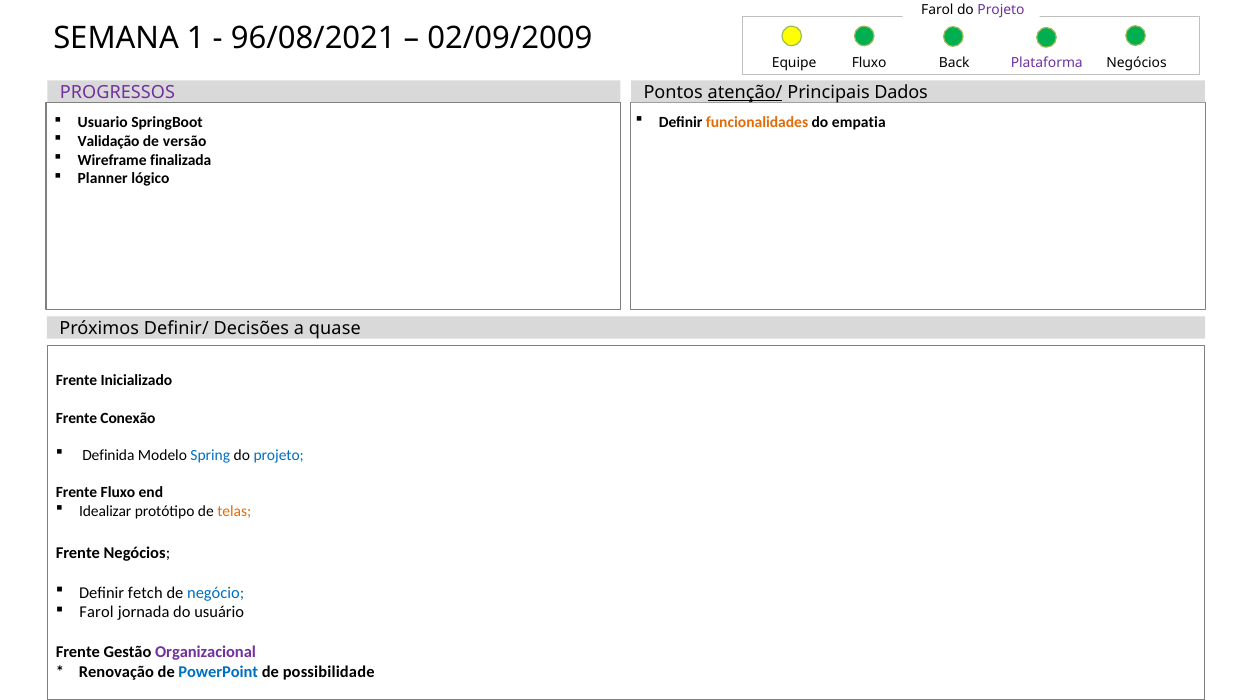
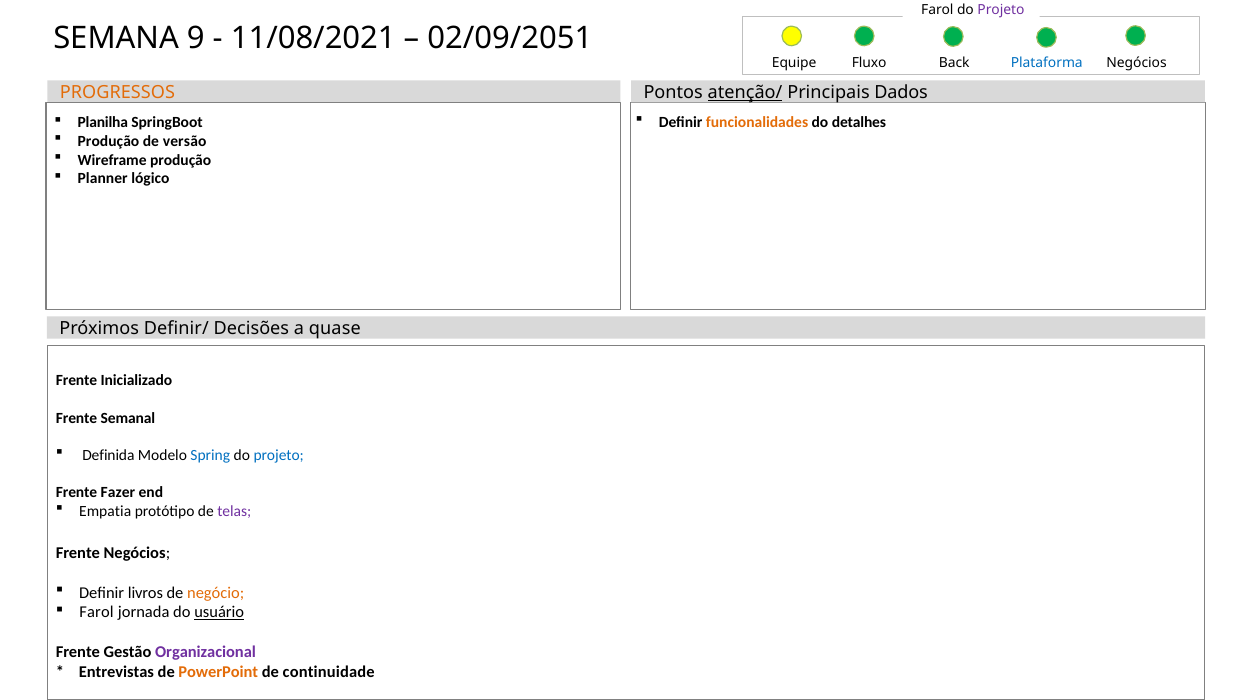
1: 1 -> 9 (196, 38)
96/08/2021: 96/08/2021 -> 11/08/2021 (313, 38)
02/09/2009: 02/09/2009 -> 02/09/2051 (510, 38)
Plataforma colour: purple -> blue (1047, 63)
PROGRESSOS colour: purple -> orange (117, 93)
empatia: empatia -> detalhes (859, 122)
Usuario: Usuario -> Planilha (103, 123)
Validação: Validação -> Produção (108, 141)
Wireframe finalizada: finalizada -> produção (181, 160)
Conexão: Conexão -> Semanal (128, 418)
Frente Fluxo: Fluxo -> Fazer (118, 493)
Idealizar: Idealizar -> Empatia (105, 512)
telas colour: orange -> purple (234, 512)
fetch: fetch -> livros (145, 593)
negócio colour: blue -> orange (216, 593)
usuário underline: none -> present (219, 613)
Renovação: Renovação -> Entrevistas (116, 672)
PowerPoint colour: blue -> orange (218, 672)
possibilidade: possibilidade -> continuidade (329, 672)
